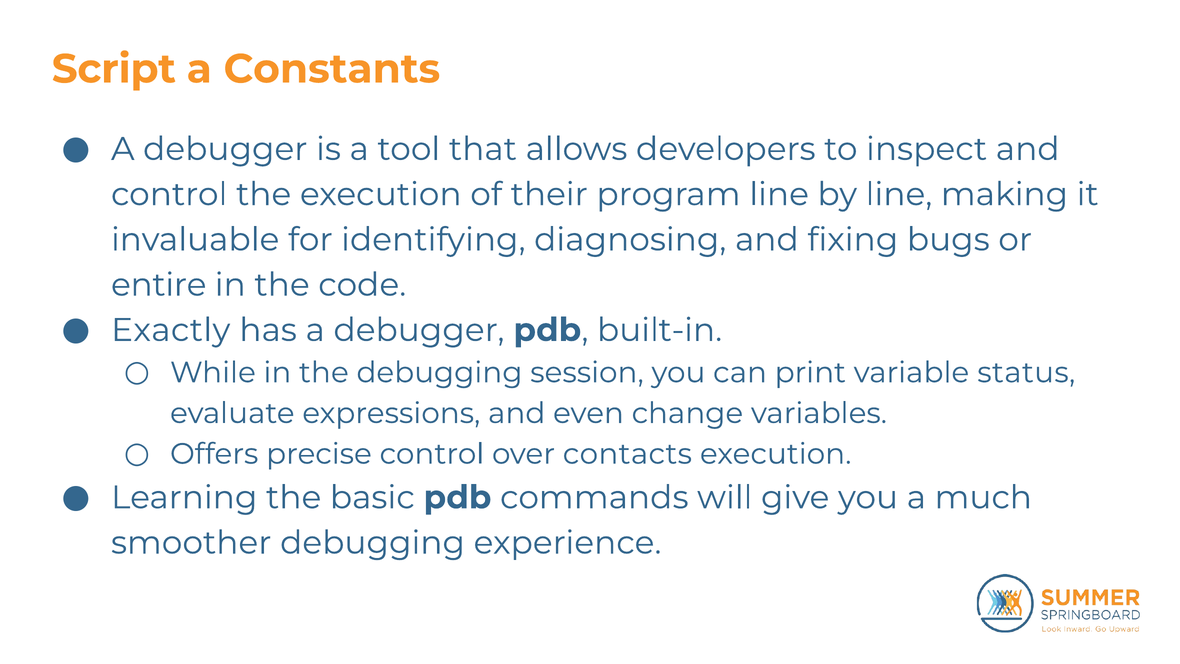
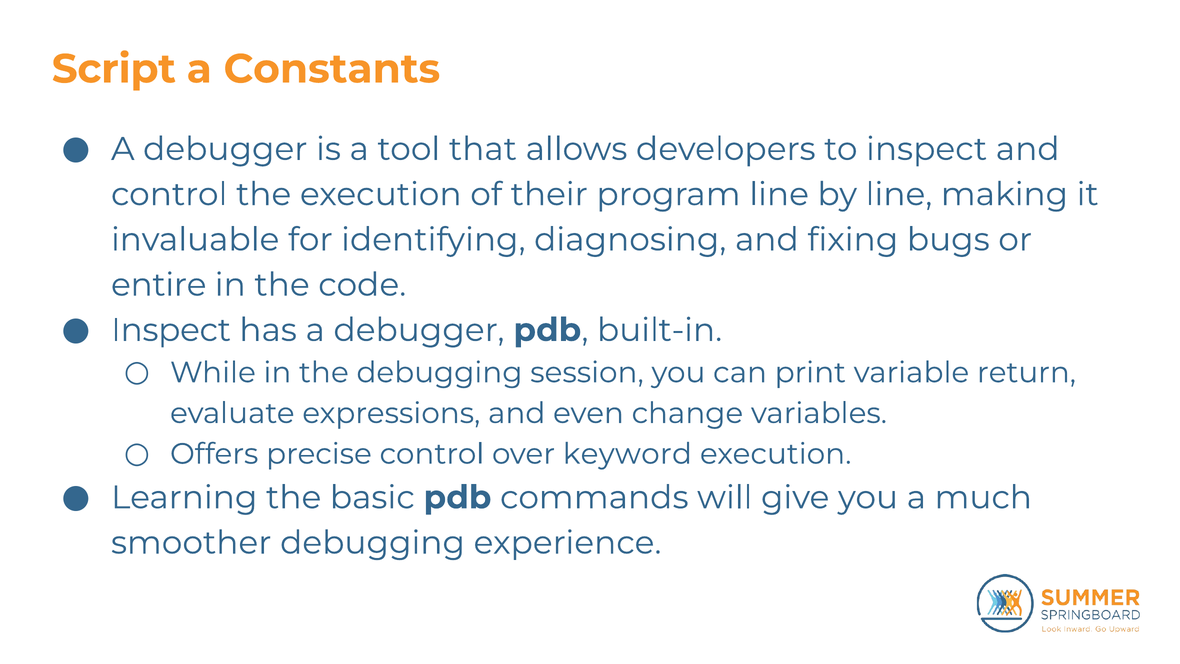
Exactly: Exactly -> Inspect (171, 330)
status: status -> return (1026, 372)
contacts: contacts -> keyword (627, 454)
